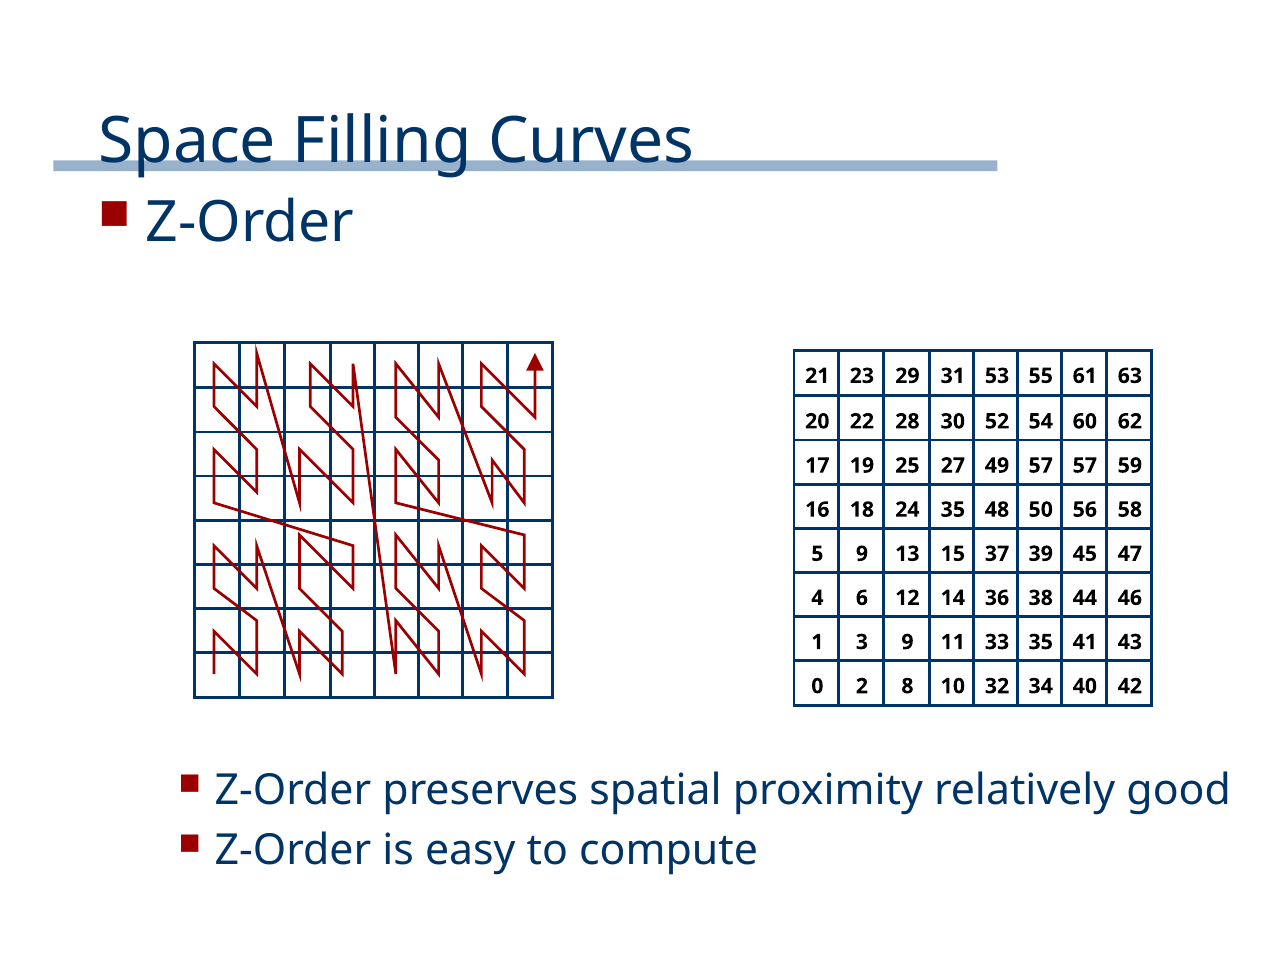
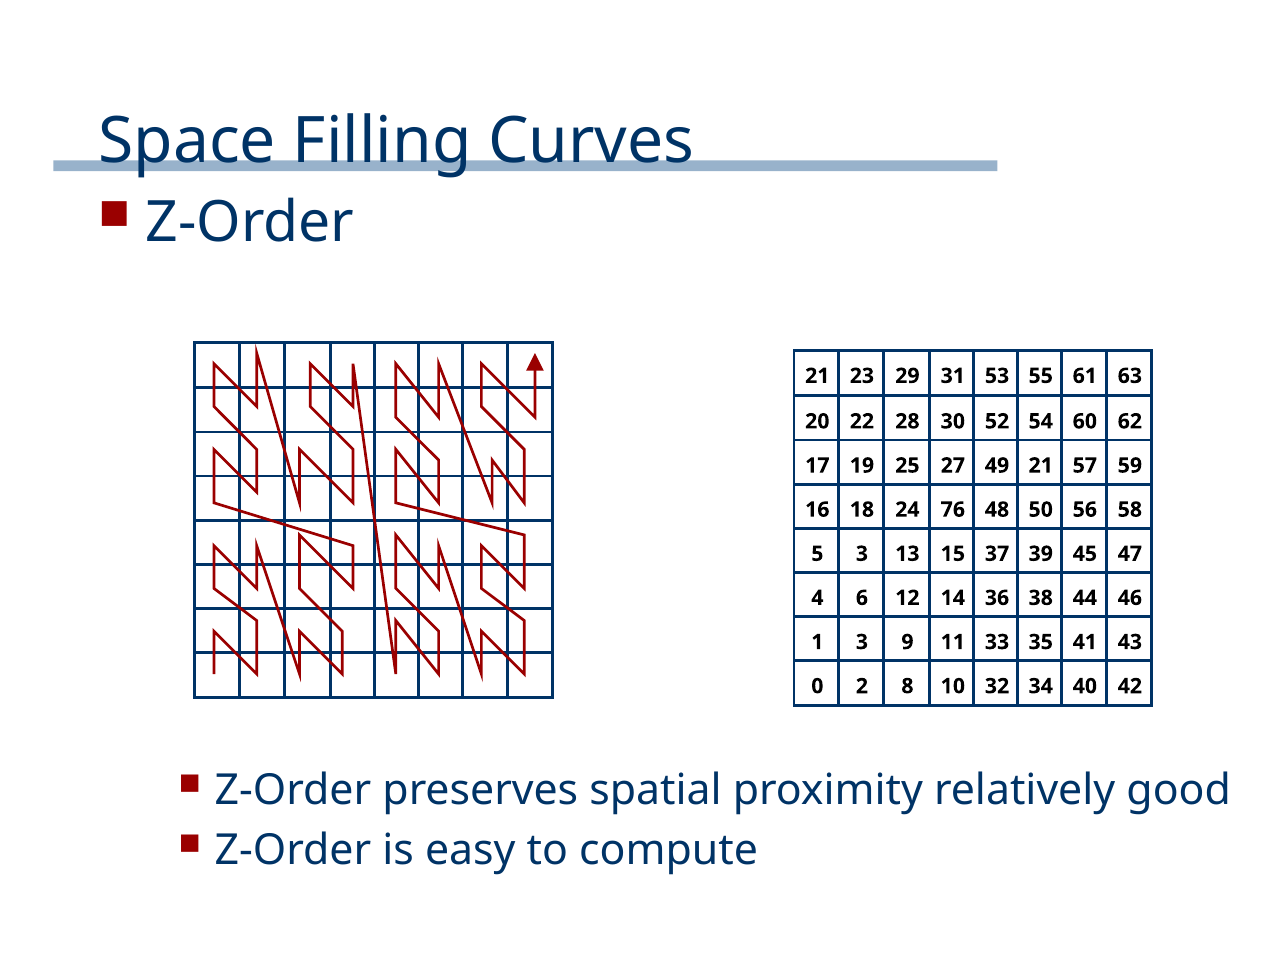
49 57: 57 -> 21 (1041, 466)
24 35: 35 -> 76 (953, 510)
5 9: 9 -> 3 (862, 554)
